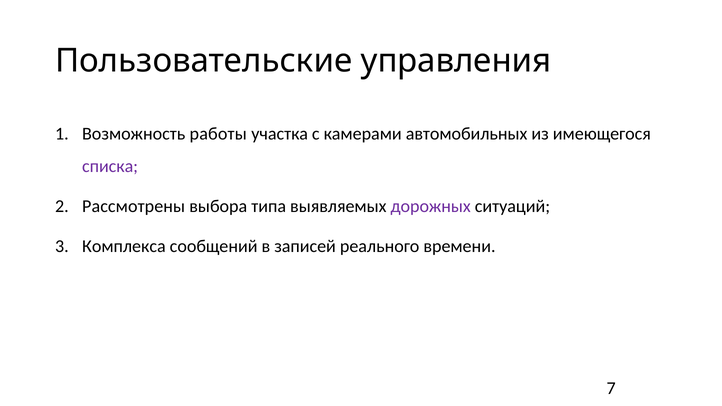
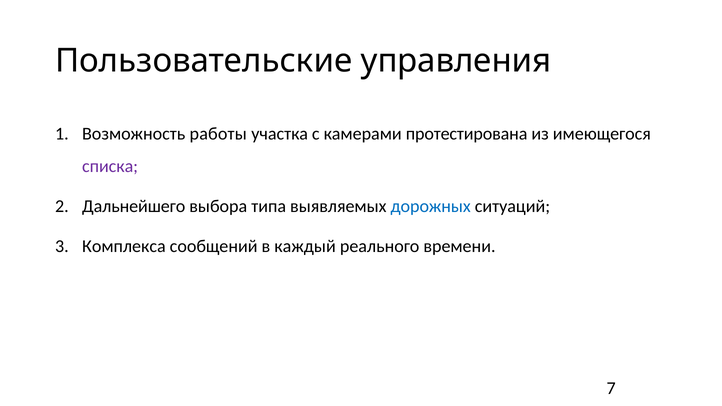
автомобильных: автомобильных -> протестирована (467, 134)
Рассмотрены: Рассмотрены -> Дальнейшего (134, 206)
дорожных colour: purple -> blue (431, 206)
записей: записей -> каждый (305, 246)
